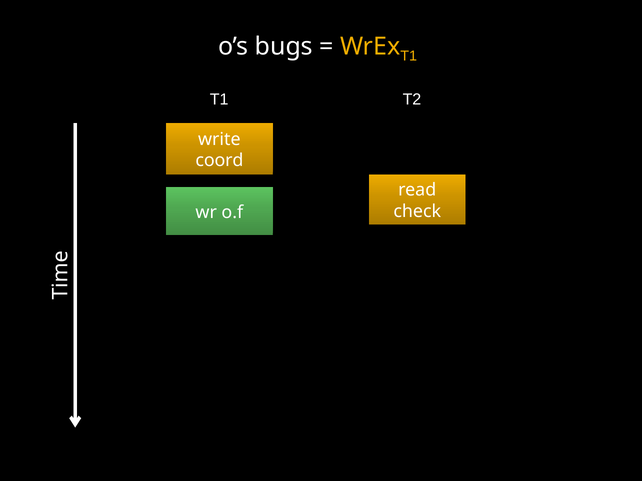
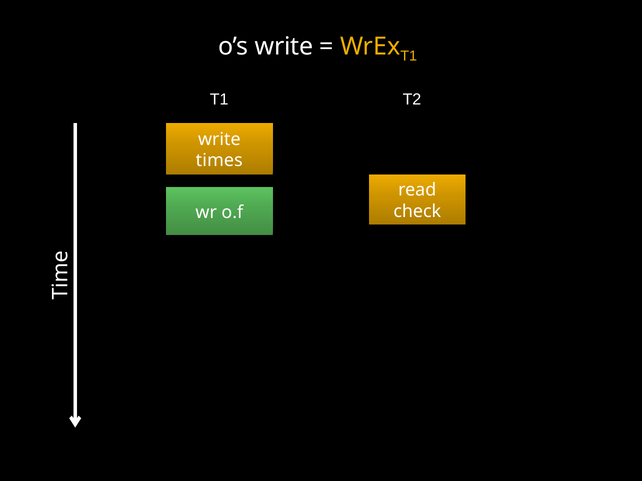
o’s bugs: bugs -> write (284, 46)
coord: coord -> times (219, 161)
